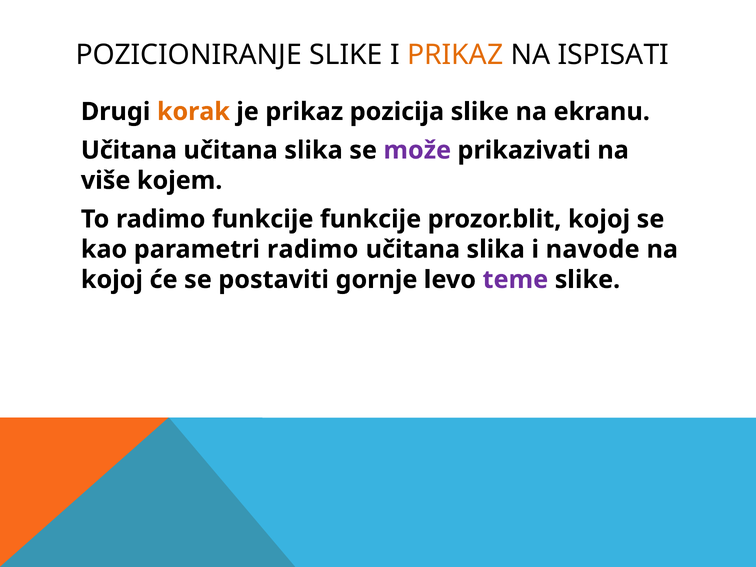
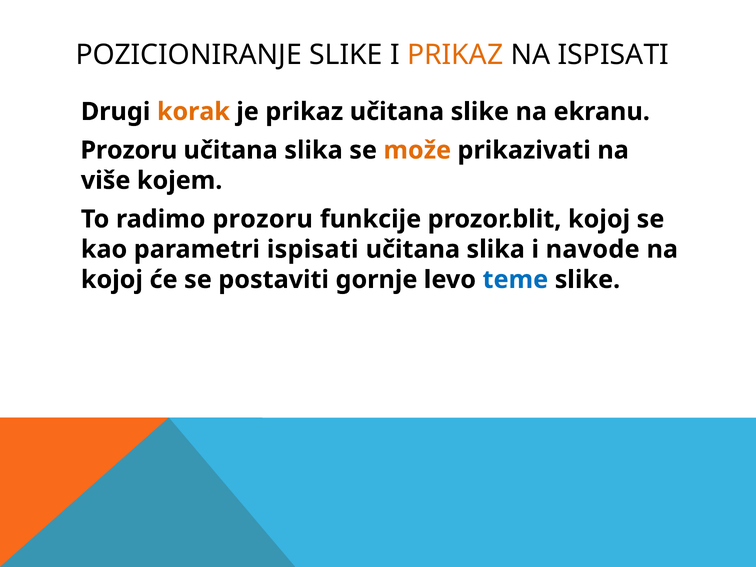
prikaz pozicija: pozicija -> učitana (397, 112)
Učitana: Učitana -> Prozoru (129, 150)
može colour: purple -> orange (417, 150)
radimo funkcije: funkcije -> prozoru (263, 219)
parametri radimo: radimo -> ispisati (313, 249)
teme colour: purple -> blue (515, 280)
